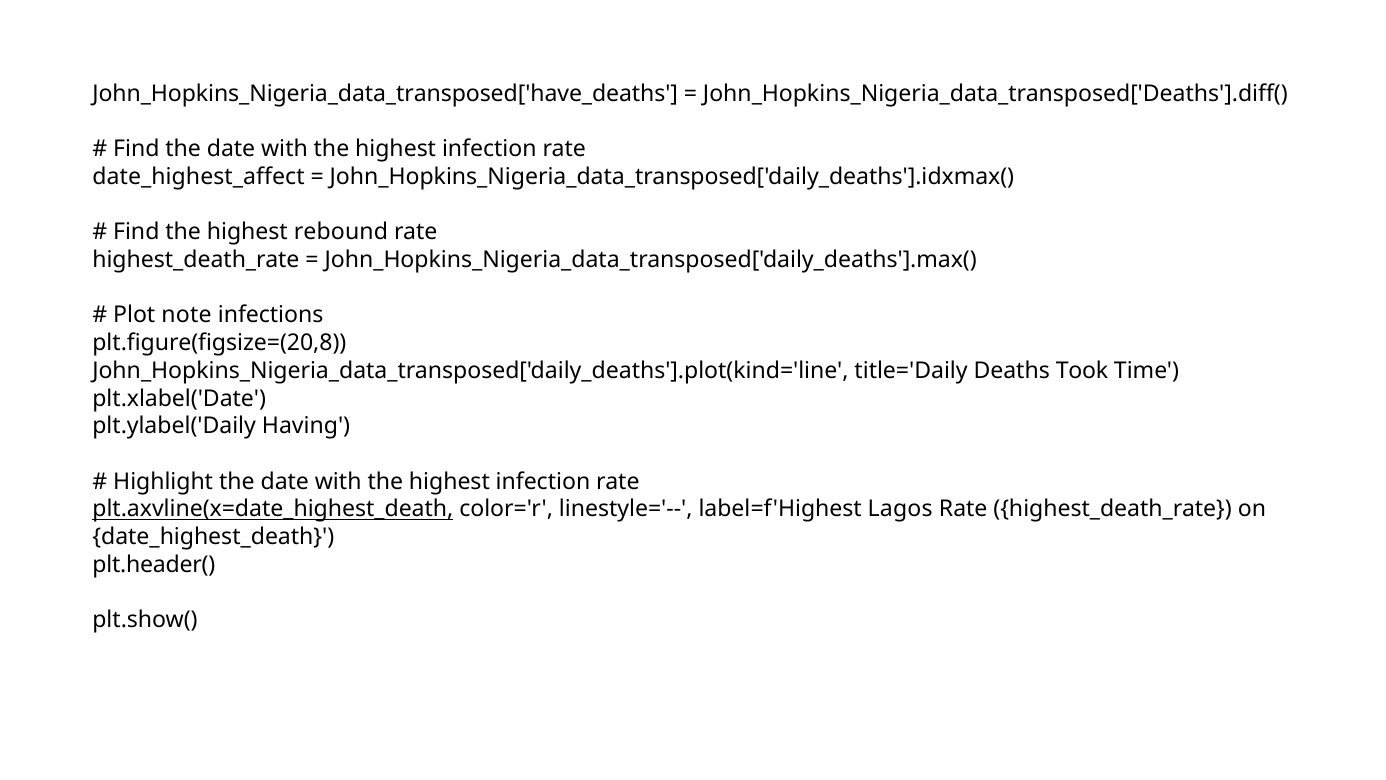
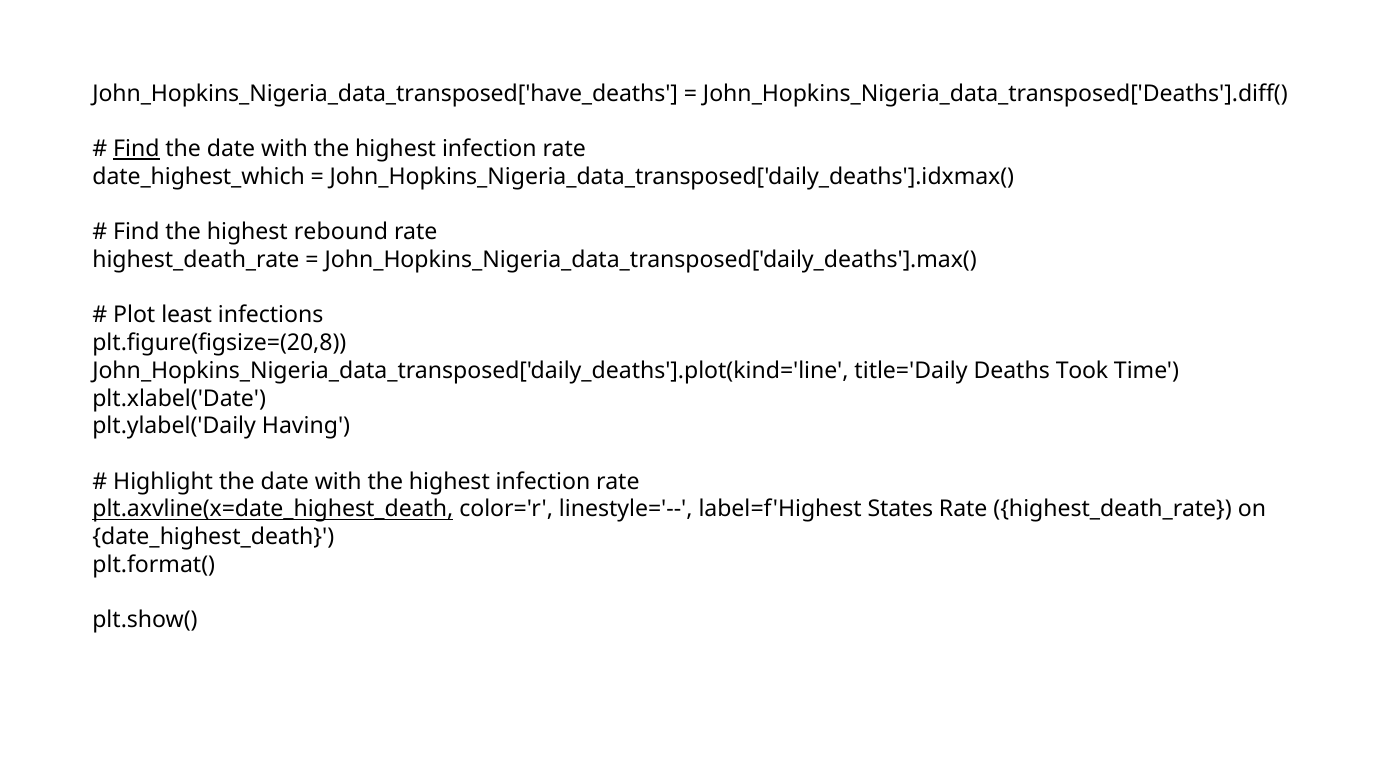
Find underline: none -> present (136, 149)
date_highest_affect: date_highest_affect -> date_highest_which (199, 177)
note: note -> least (187, 315)
Lagos: Lagos -> States (900, 509)
plt.header(: plt.header( -> plt.format( (154, 565)
